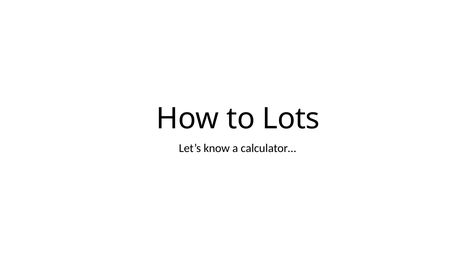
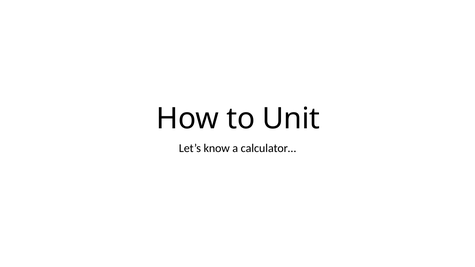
Lots: Lots -> Unit (291, 119)
